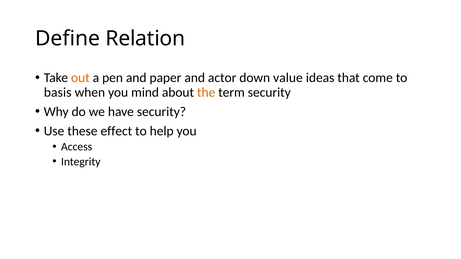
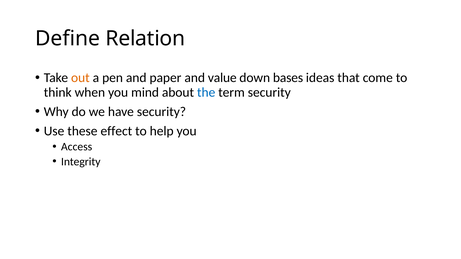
actor: actor -> value (222, 78)
value: value -> bases (288, 78)
basis: basis -> think (58, 92)
the colour: orange -> blue (206, 92)
